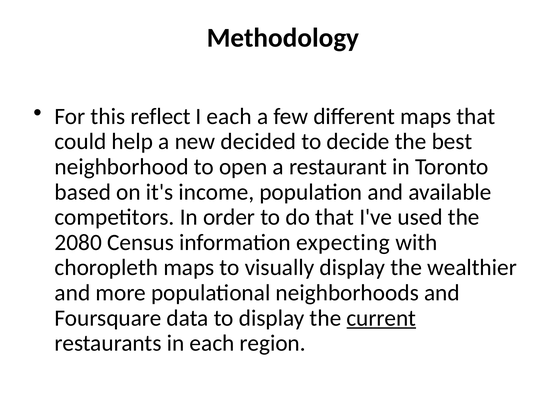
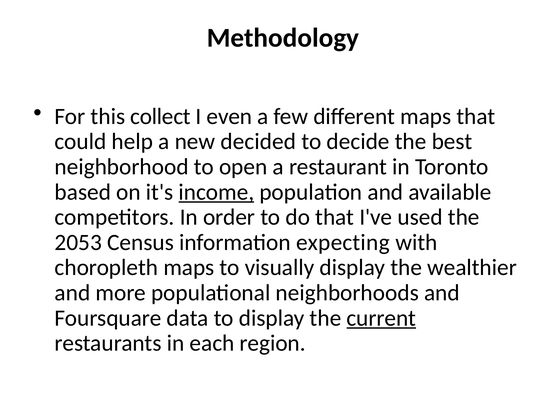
reflect: reflect -> collect (160, 116)
I each: each -> even (229, 116)
income underline: none -> present (216, 192)
2080: 2080 -> 2053 (78, 242)
